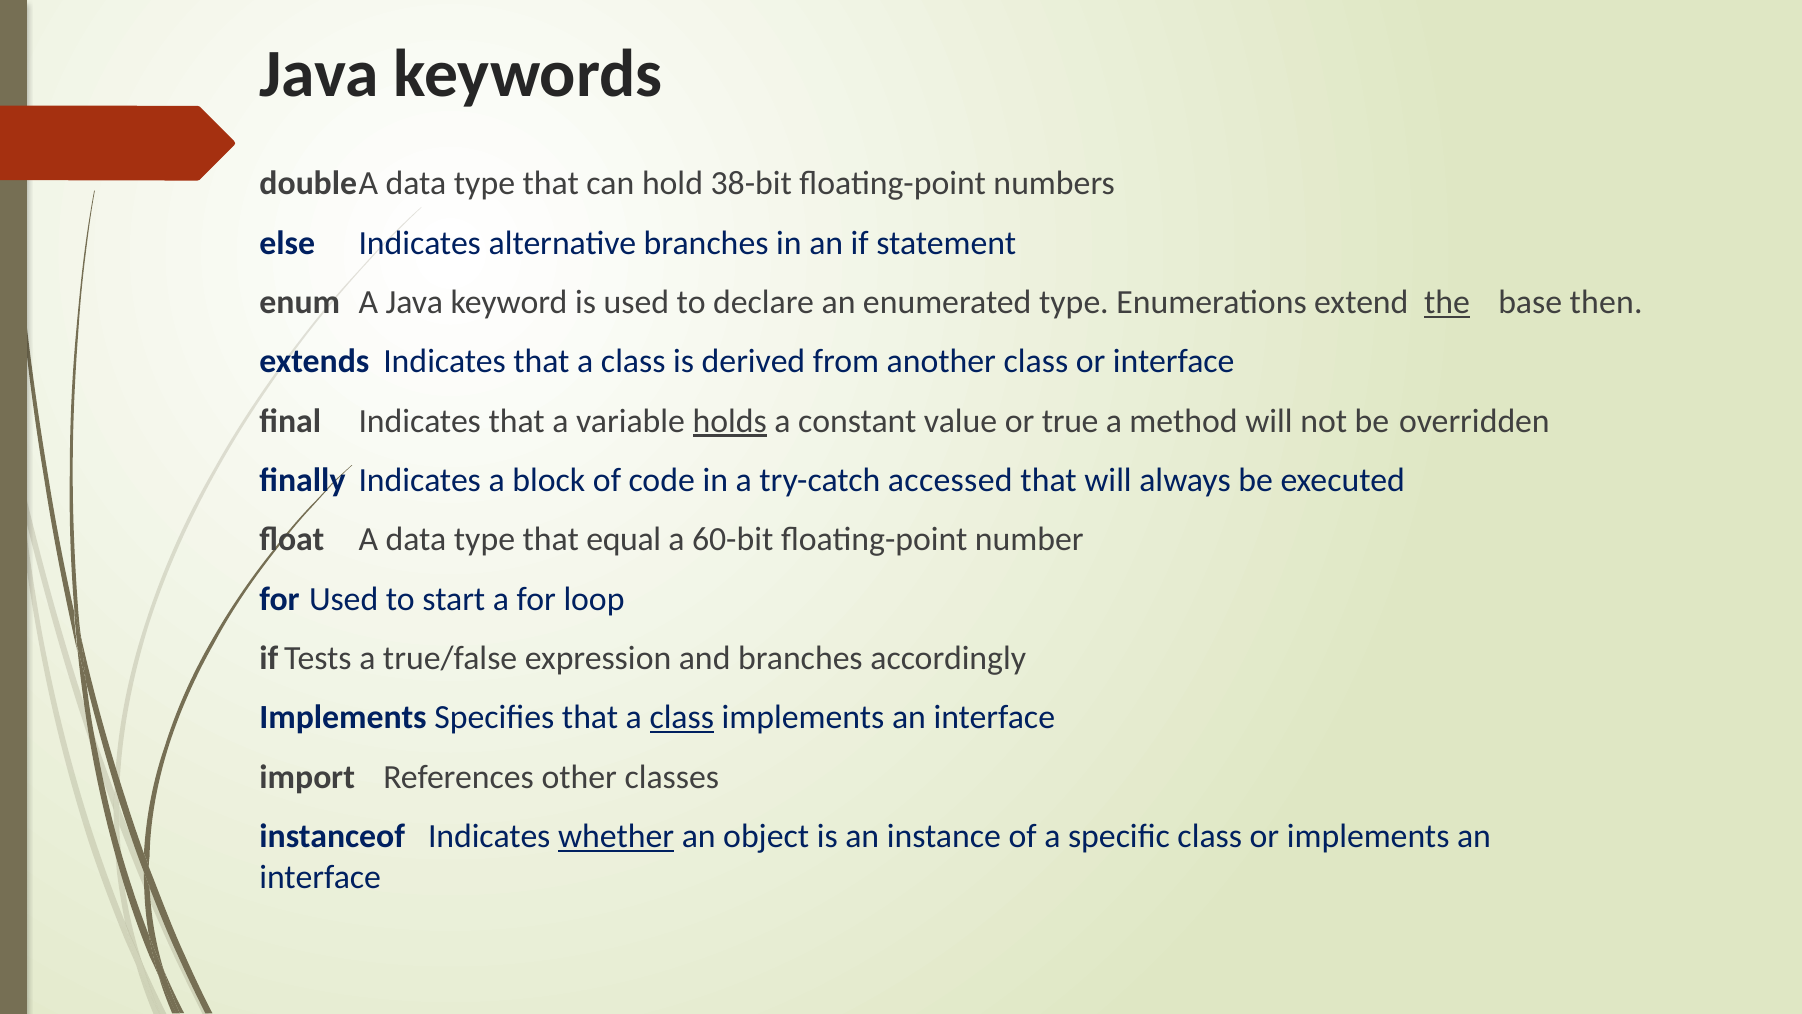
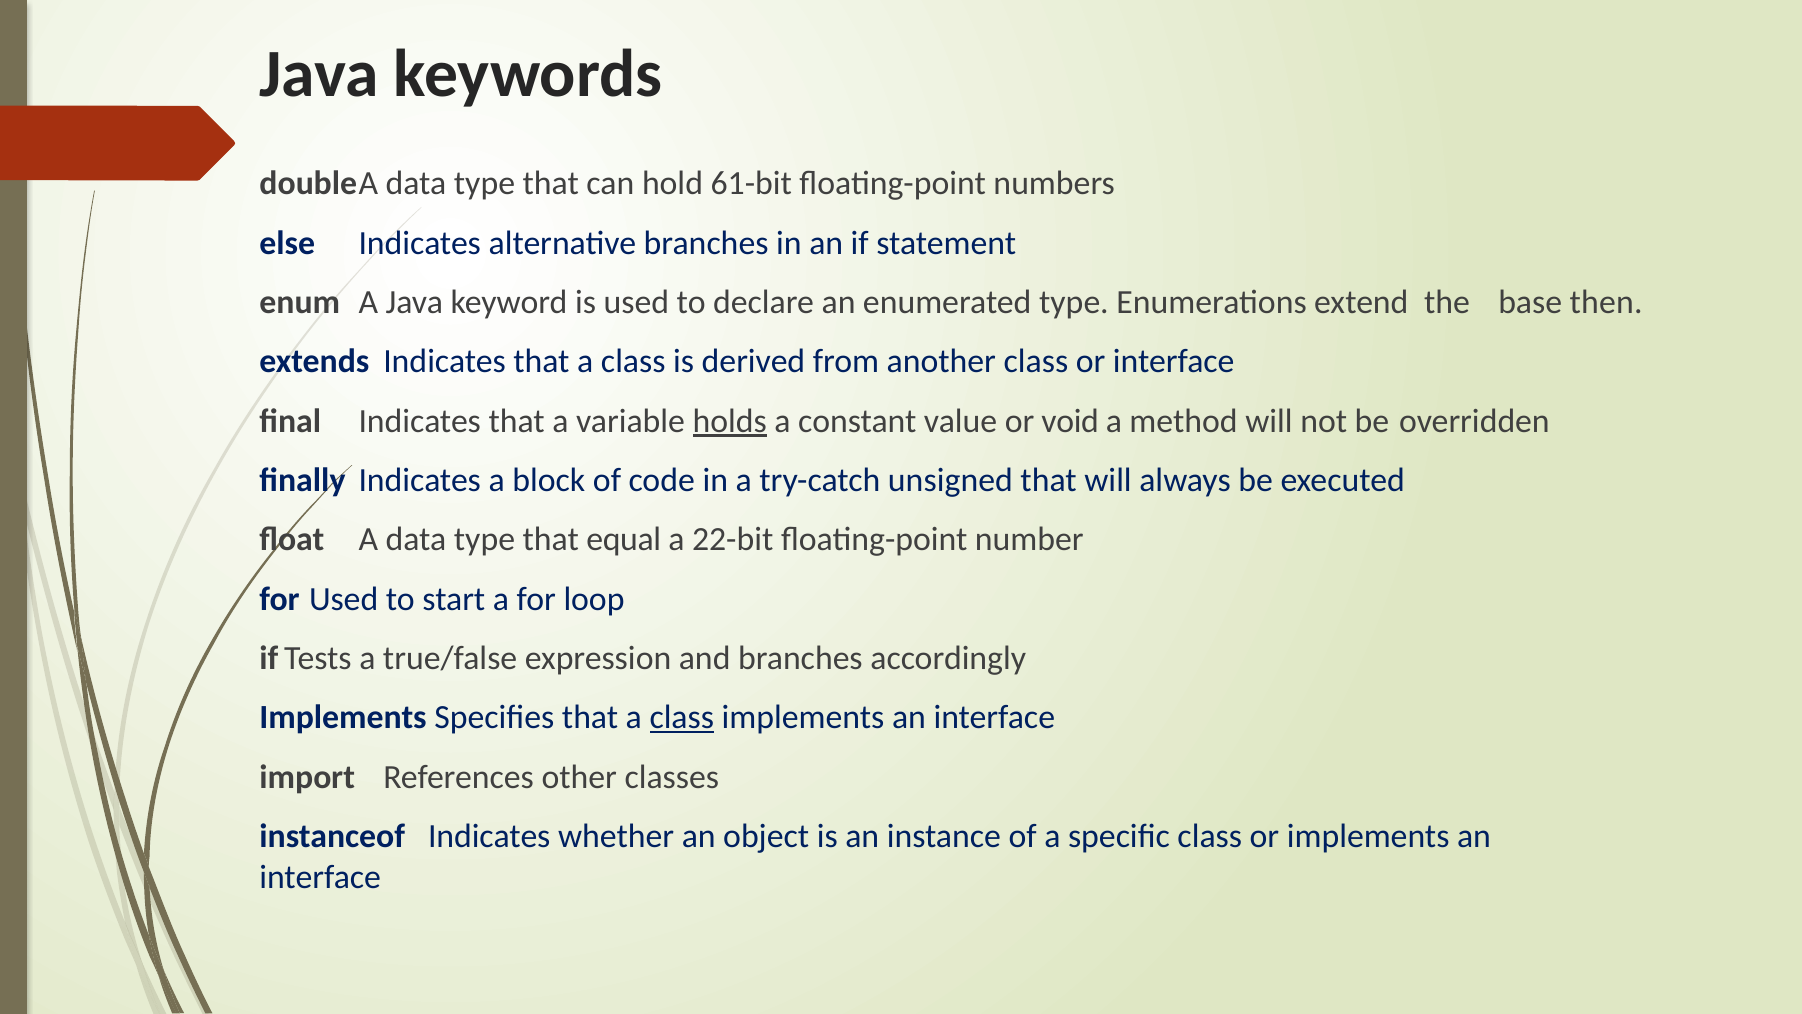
38-bit: 38-bit -> 61-bit (751, 183)
the underline: present -> none (1447, 302)
true: true -> void (1070, 421)
accessed: accessed -> unsigned (950, 480)
60-bit: 60-bit -> 22-bit (733, 539)
whether underline: present -> none (616, 836)
